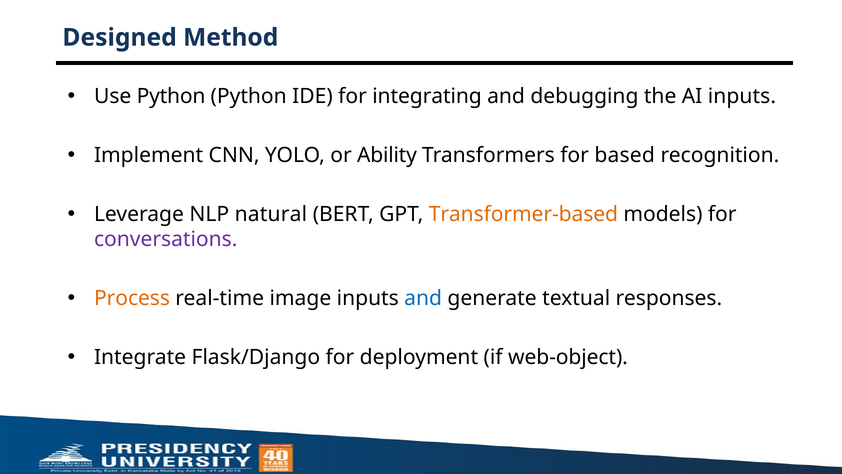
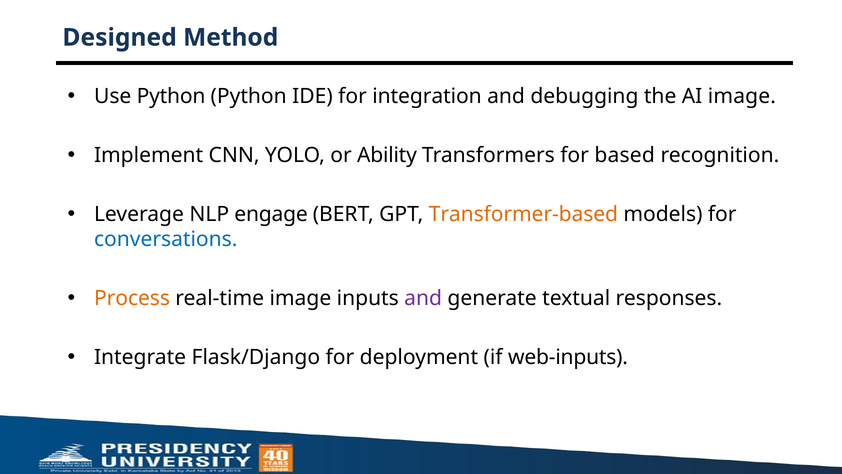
integrating: integrating -> integration (427, 96)
AI inputs: inputs -> image (742, 96)
natural: natural -> engage (271, 214)
conversations colour: purple -> blue (166, 239)
and colour: blue -> purple (423, 298)
web-object: web-object -> web-inputs (568, 357)
